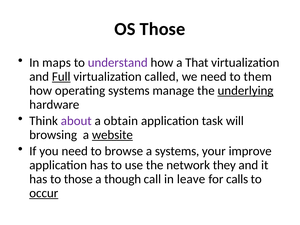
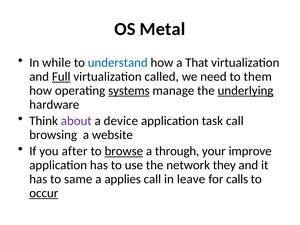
OS Those: Those -> Metal (162, 29)
maps: maps -> while (57, 63)
understand colour: purple -> blue (118, 63)
systems underline: none -> present (129, 91)
obtain: obtain -> device (121, 121)
task will: will -> call (235, 121)
website underline: present -> none (112, 135)
you need: need -> after (75, 151)
browse underline: none -> present (124, 151)
a systems: systems -> through (177, 151)
to those: those -> same (78, 179)
though: though -> applies (123, 179)
